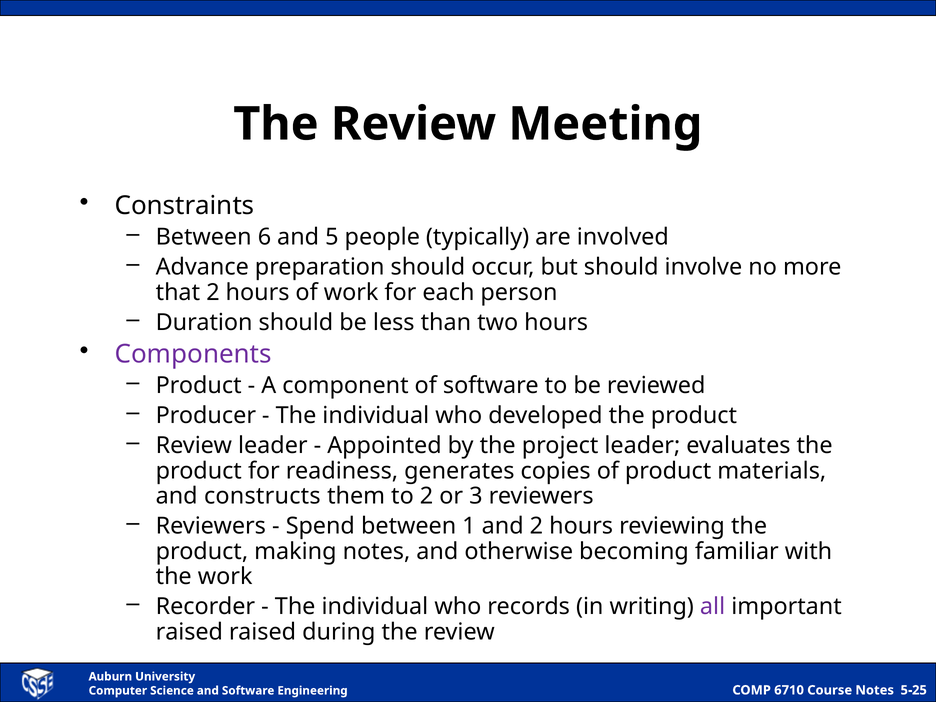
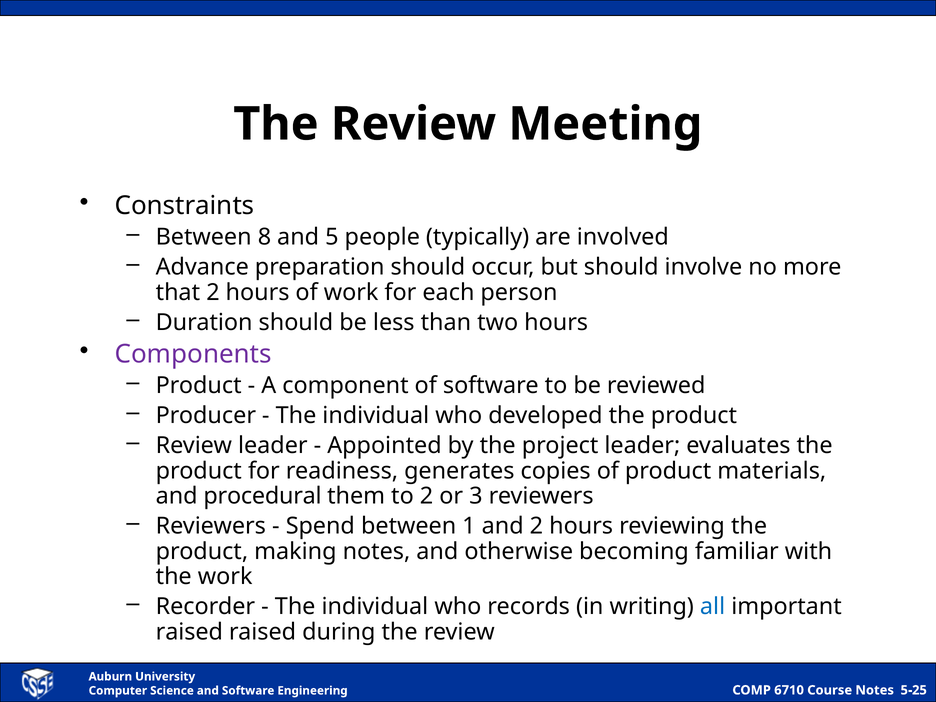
6: 6 -> 8 (264, 237)
constructs: constructs -> procedural (263, 496)
all colour: purple -> blue (713, 607)
